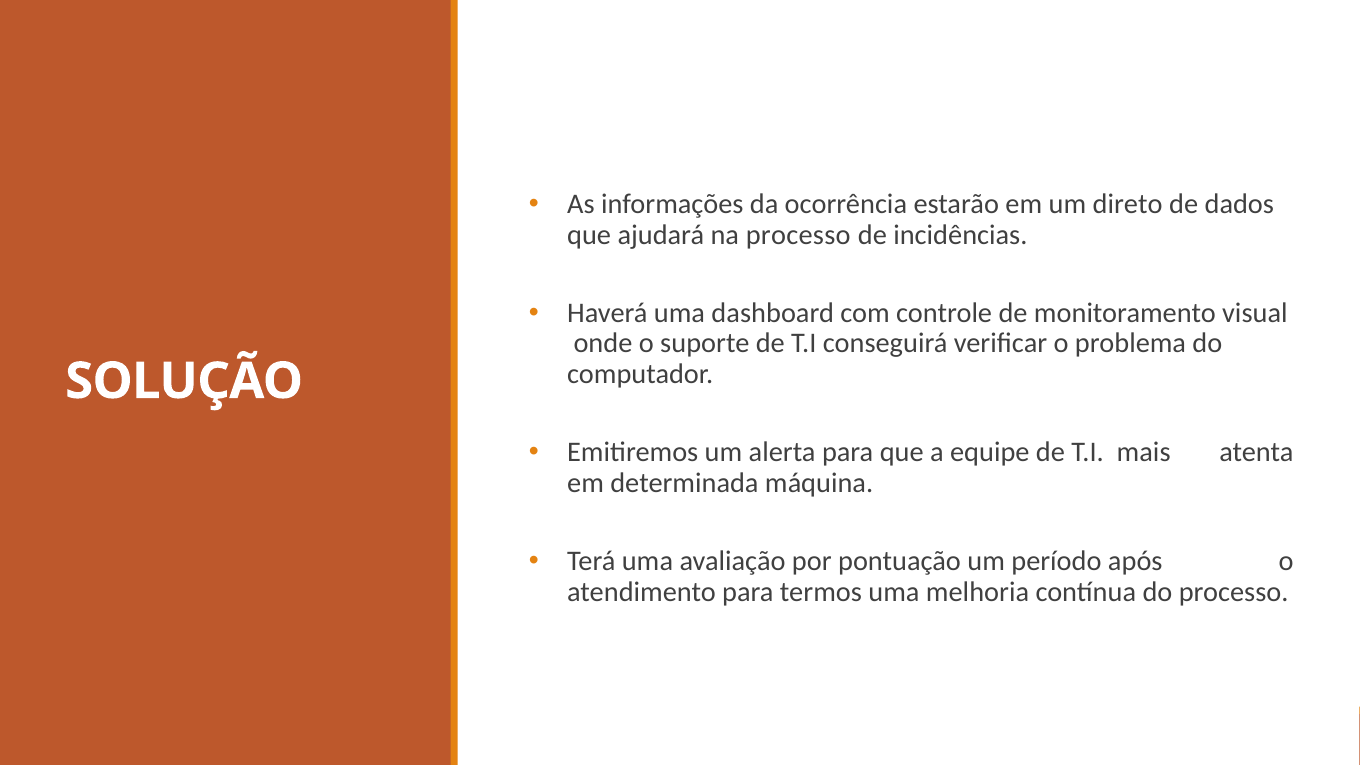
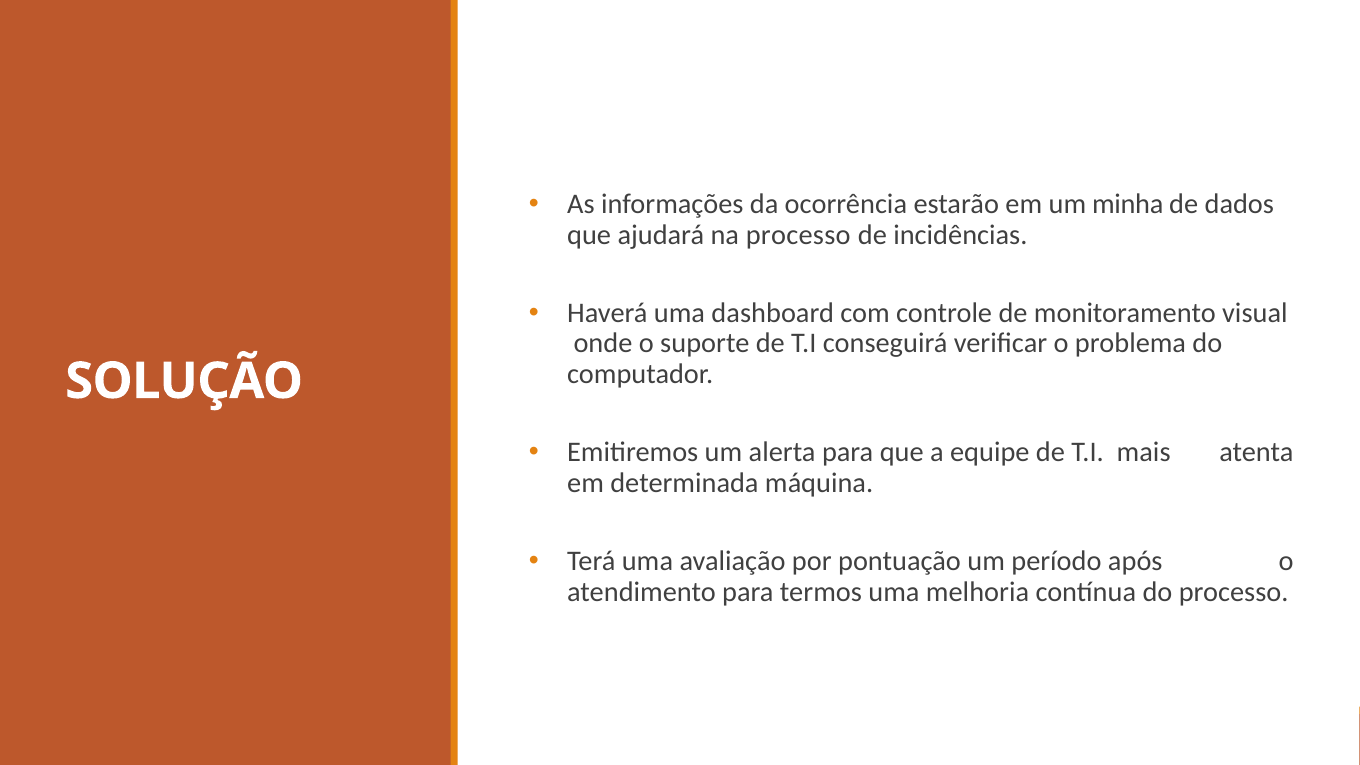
direto: direto -> minha (1128, 204)
